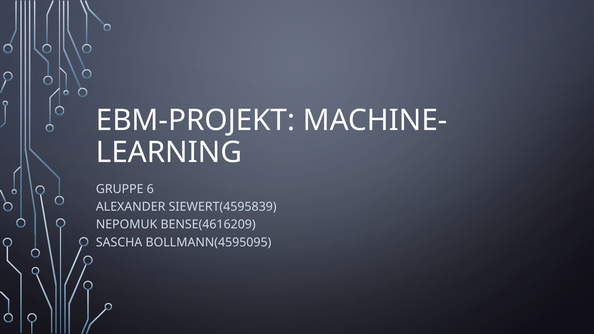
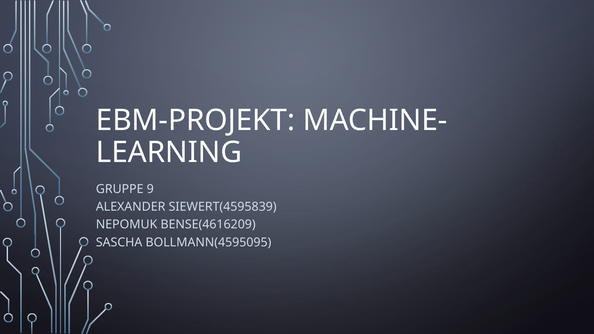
6: 6 -> 9 (150, 189)
